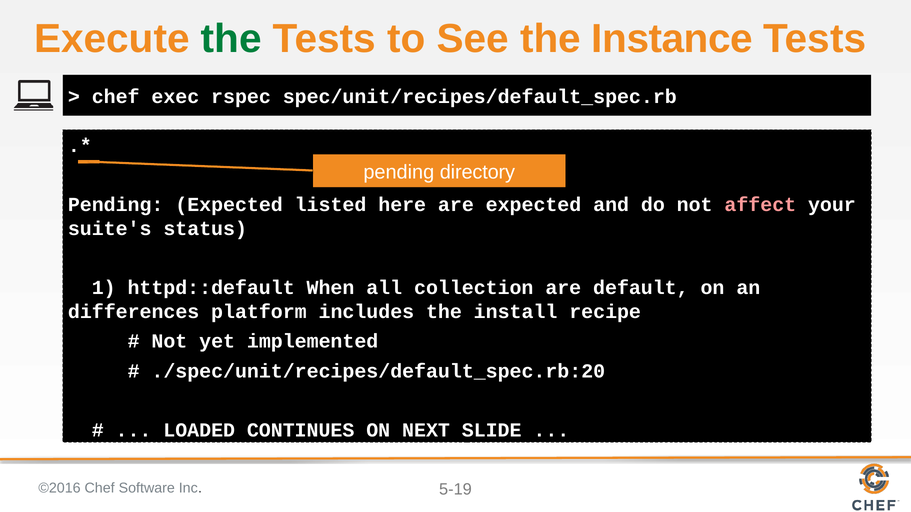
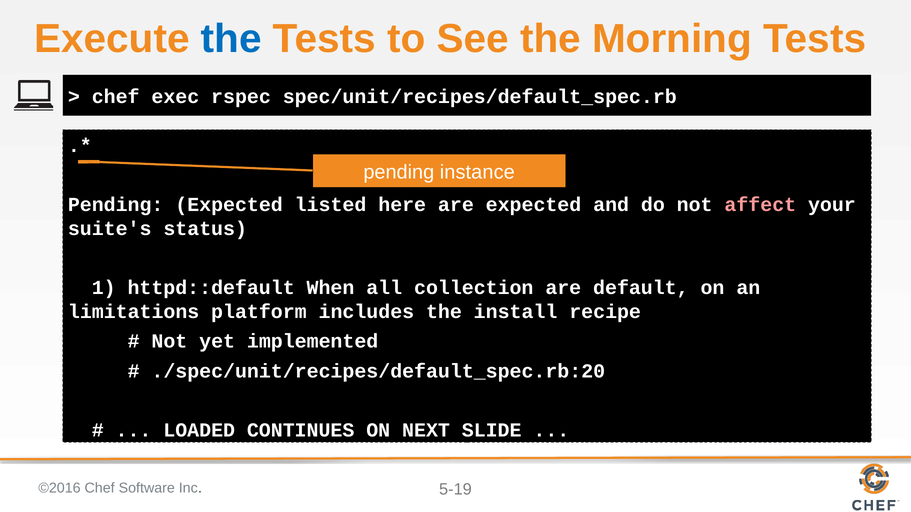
the colour: green -> blue (231, 39)
Instance: Instance -> Morning (672, 39)
directory: directory -> instance (477, 172)
differences: differences -> limitations (134, 312)
